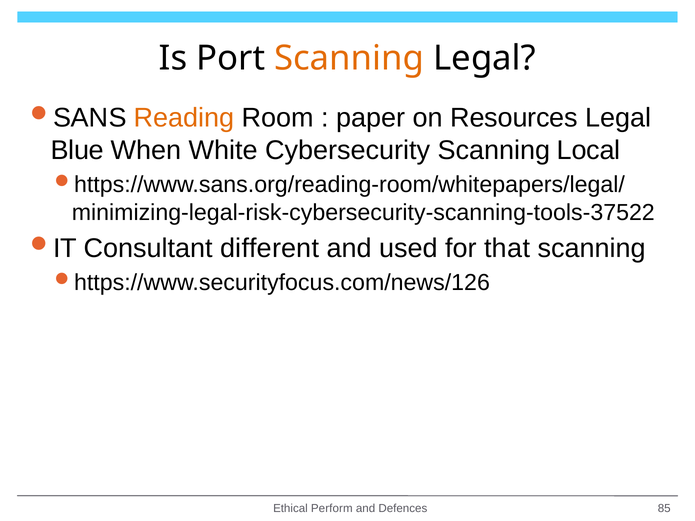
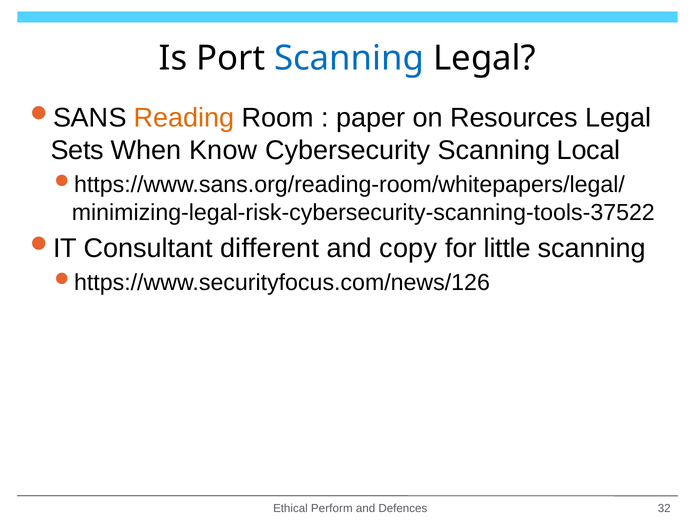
Scanning colour: orange -> blue (349, 58)
Blue: Blue -> Sets (77, 150)
White: White -> Know (223, 150)
used: used -> copy (408, 248)
that: that -> little (507, 248)
85: 85 -> 32 (664, 509)
